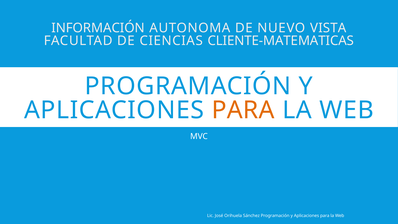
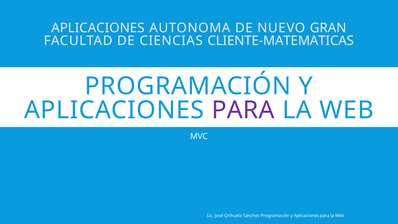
INFORMACIÓN: INFORMACIÓN -> APLICACIONES (98, 28)
VISTA: VISTA -> GRAN (328, 28)
PARA colour: orange -> purple (243, 110)
